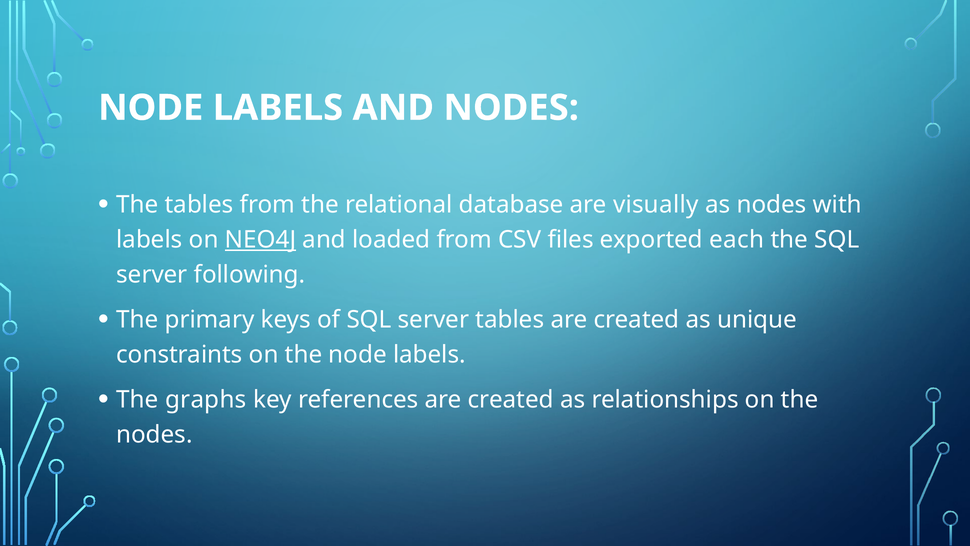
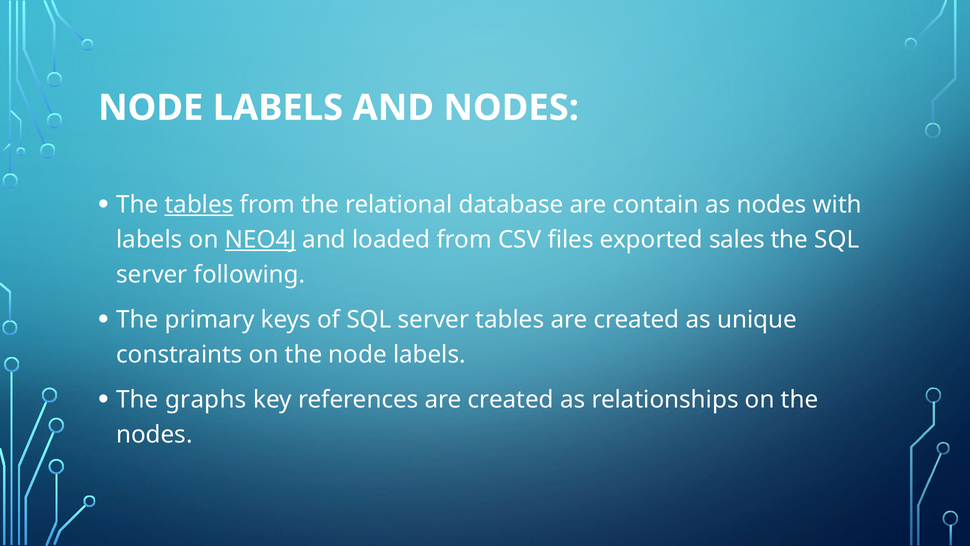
tables underline: none -> present (199, 205)
visually: visually -> contain (656, 205)
each: each -> sales (737, 240)
